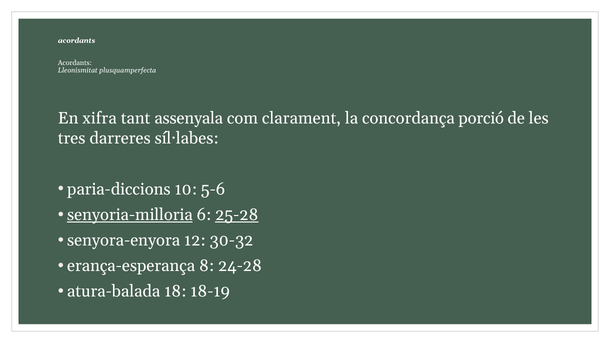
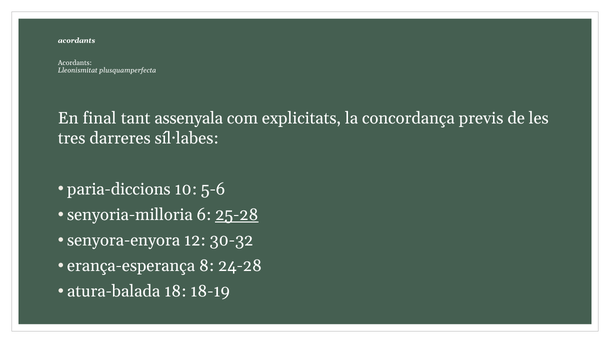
xifra: xifra -> final (100, 119)
clarament: clarament -> explicitats (301, 119)
porció: porció -> previs (481, 119)
senyoria-milloria underline: present -> none (130, 215)
